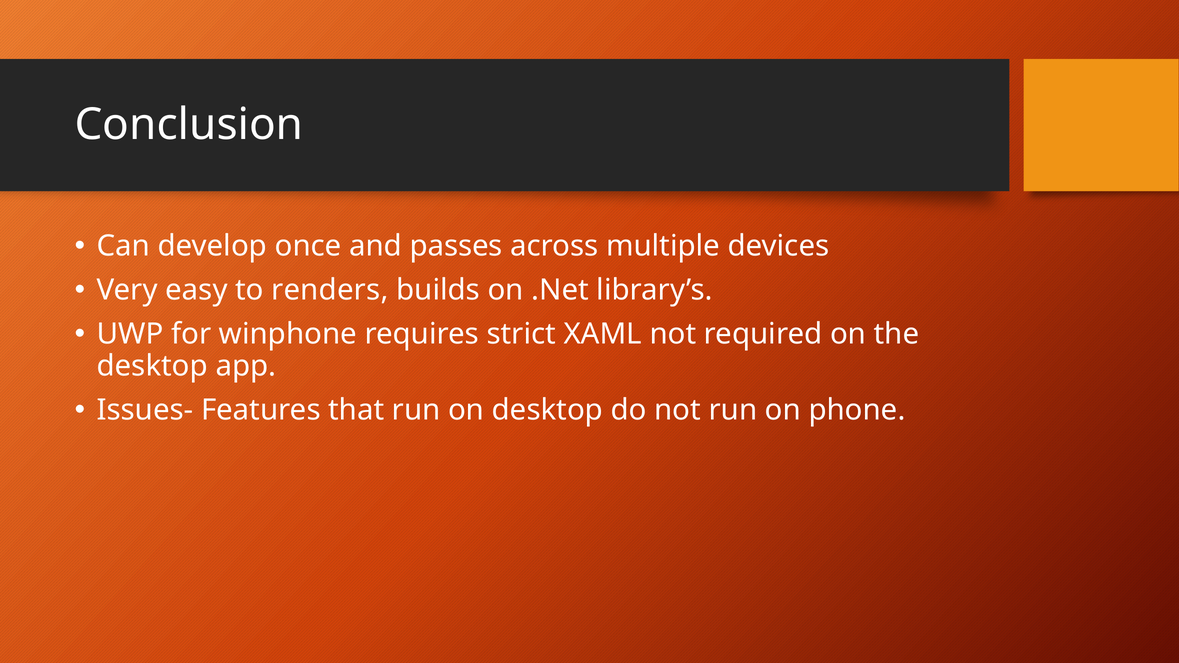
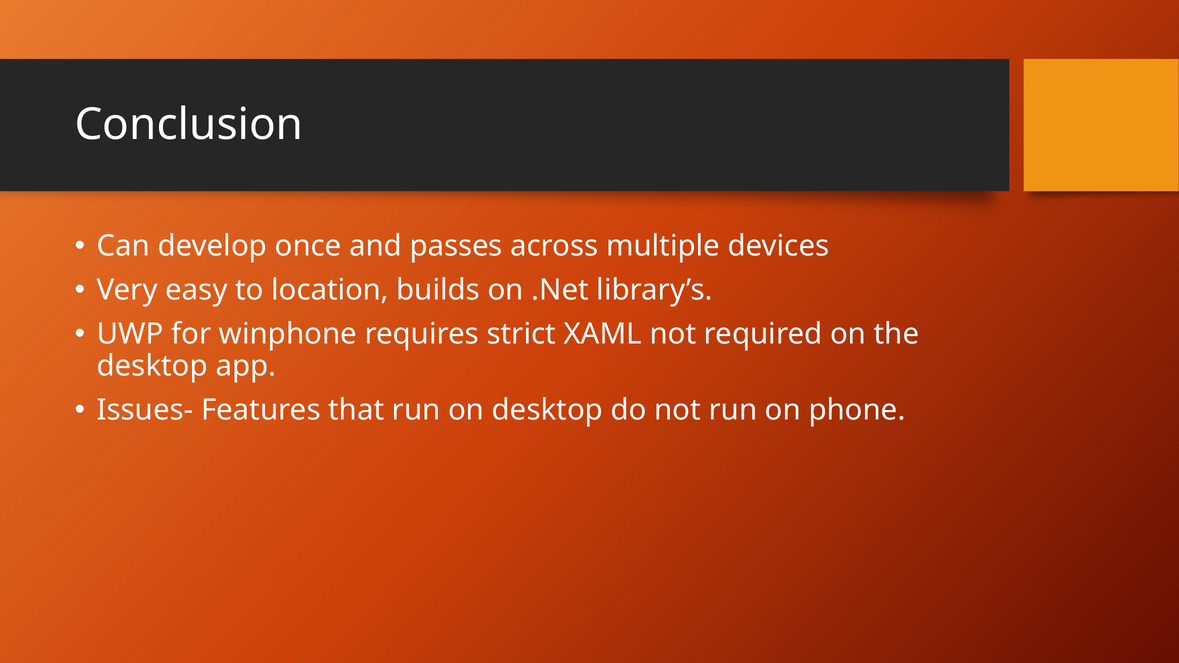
renders: renders -> location (330, 290)
